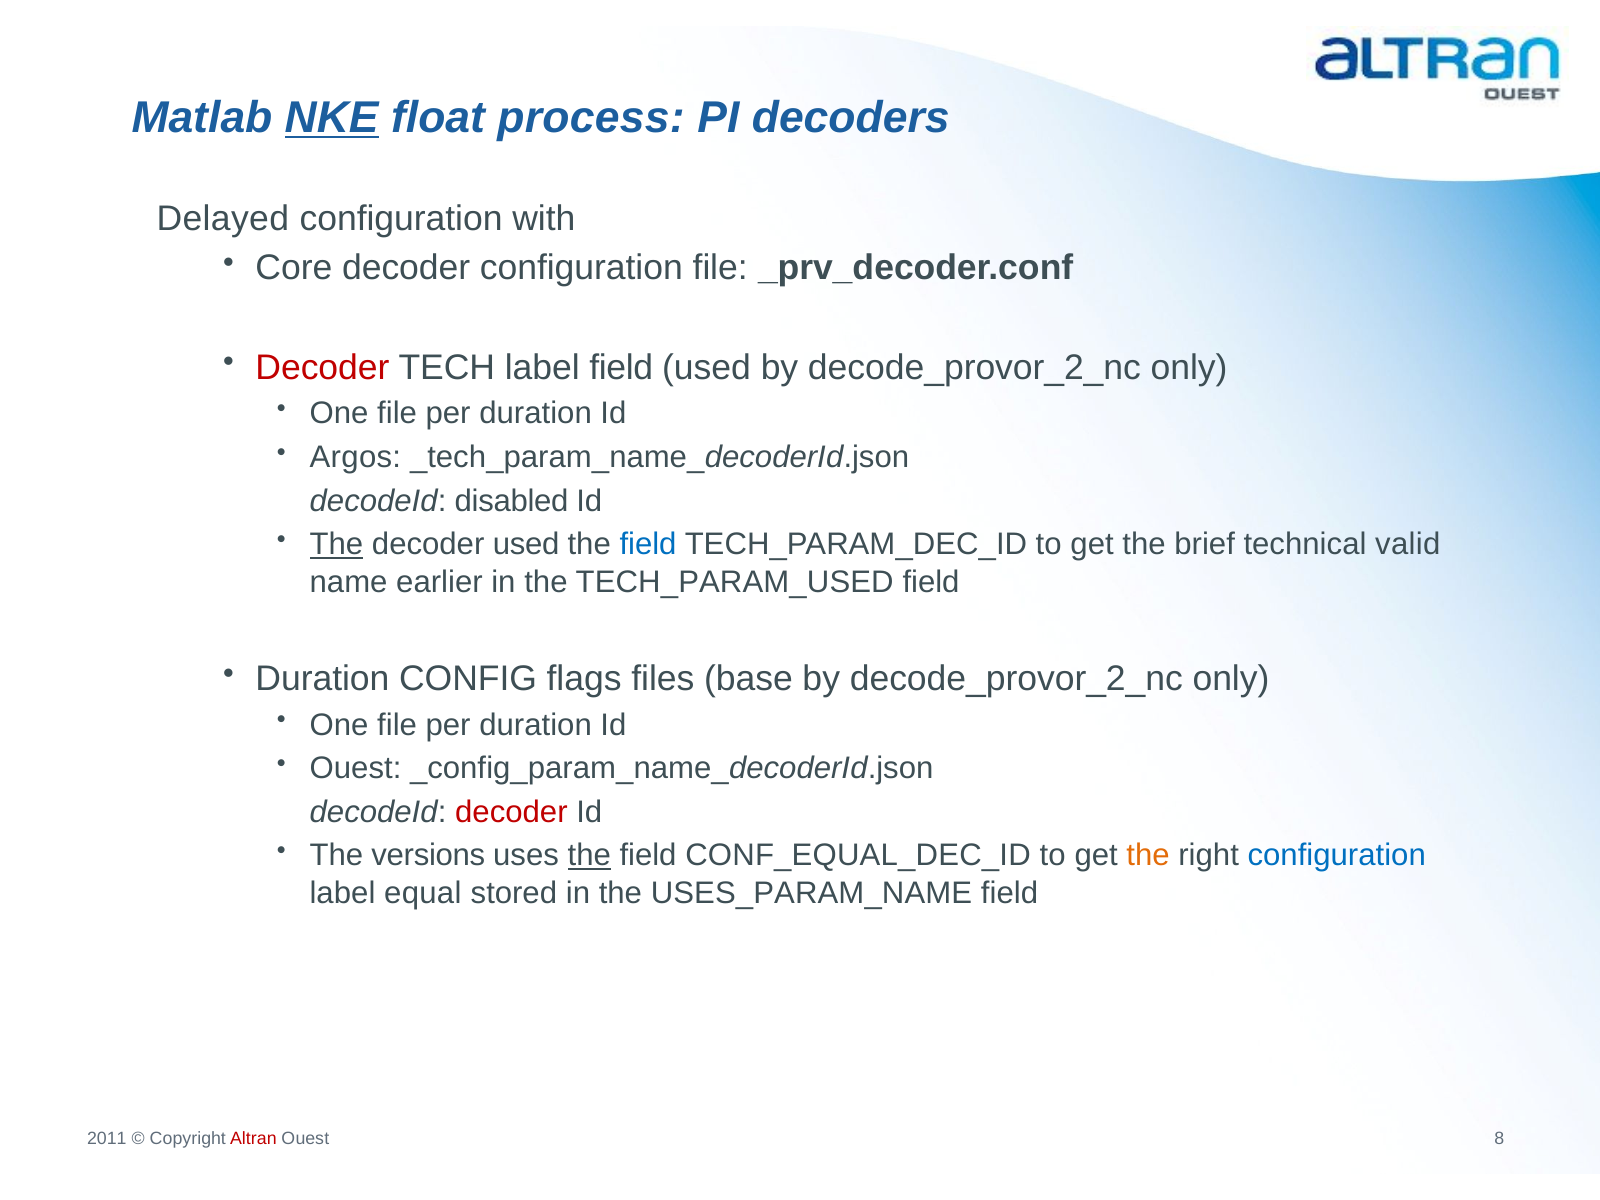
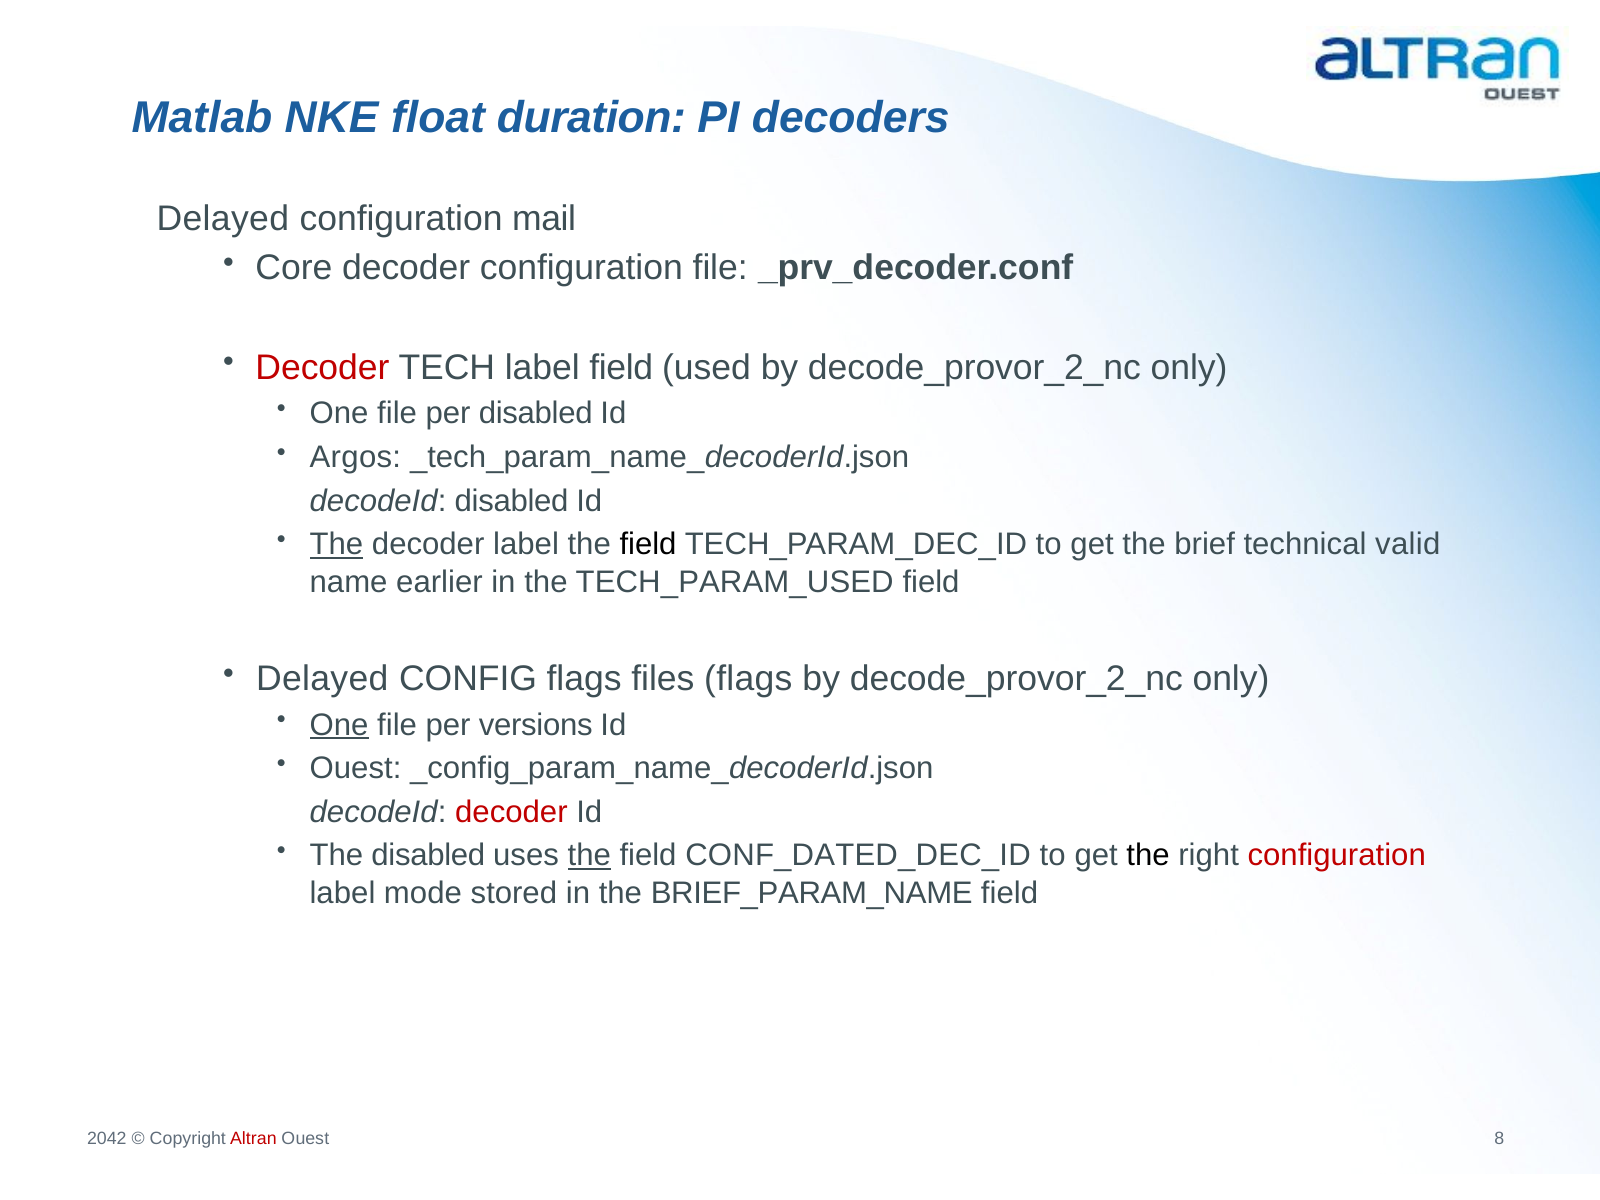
NKE underline: present -> none (332, 118)
process: process -> duration (591, 118)
with: with -> mail (544, 218)
duration: duration -> disabled (536, 414)
decoder used: used -> label (526, 544)
field colour: blue -> black (648, 544)
Duration: Duration -> Delayed (322, 679)
files base: base -> flags (748, 679)
One underline: none -> present (339, 725)
duration: duration -> versions (536, 725)
The versions: versions -> disabled (428, 856)
CONF_EQUAL_DEC_ID: CONF_EQUAL_DEC_ID -> CONF_DATED_DEC_ID (858, 856)
the colour: orange -> black (1148, 856)
configuration colour: blue -> red (1337, 856)
equal: equal -> mode (423, 893)
USES_PARAM_NAME: USES_PARAM_NAME -> BRIEF_PARAM_NAME (812, 893)
2011: 2011 -> 2042 (107, 1139)
